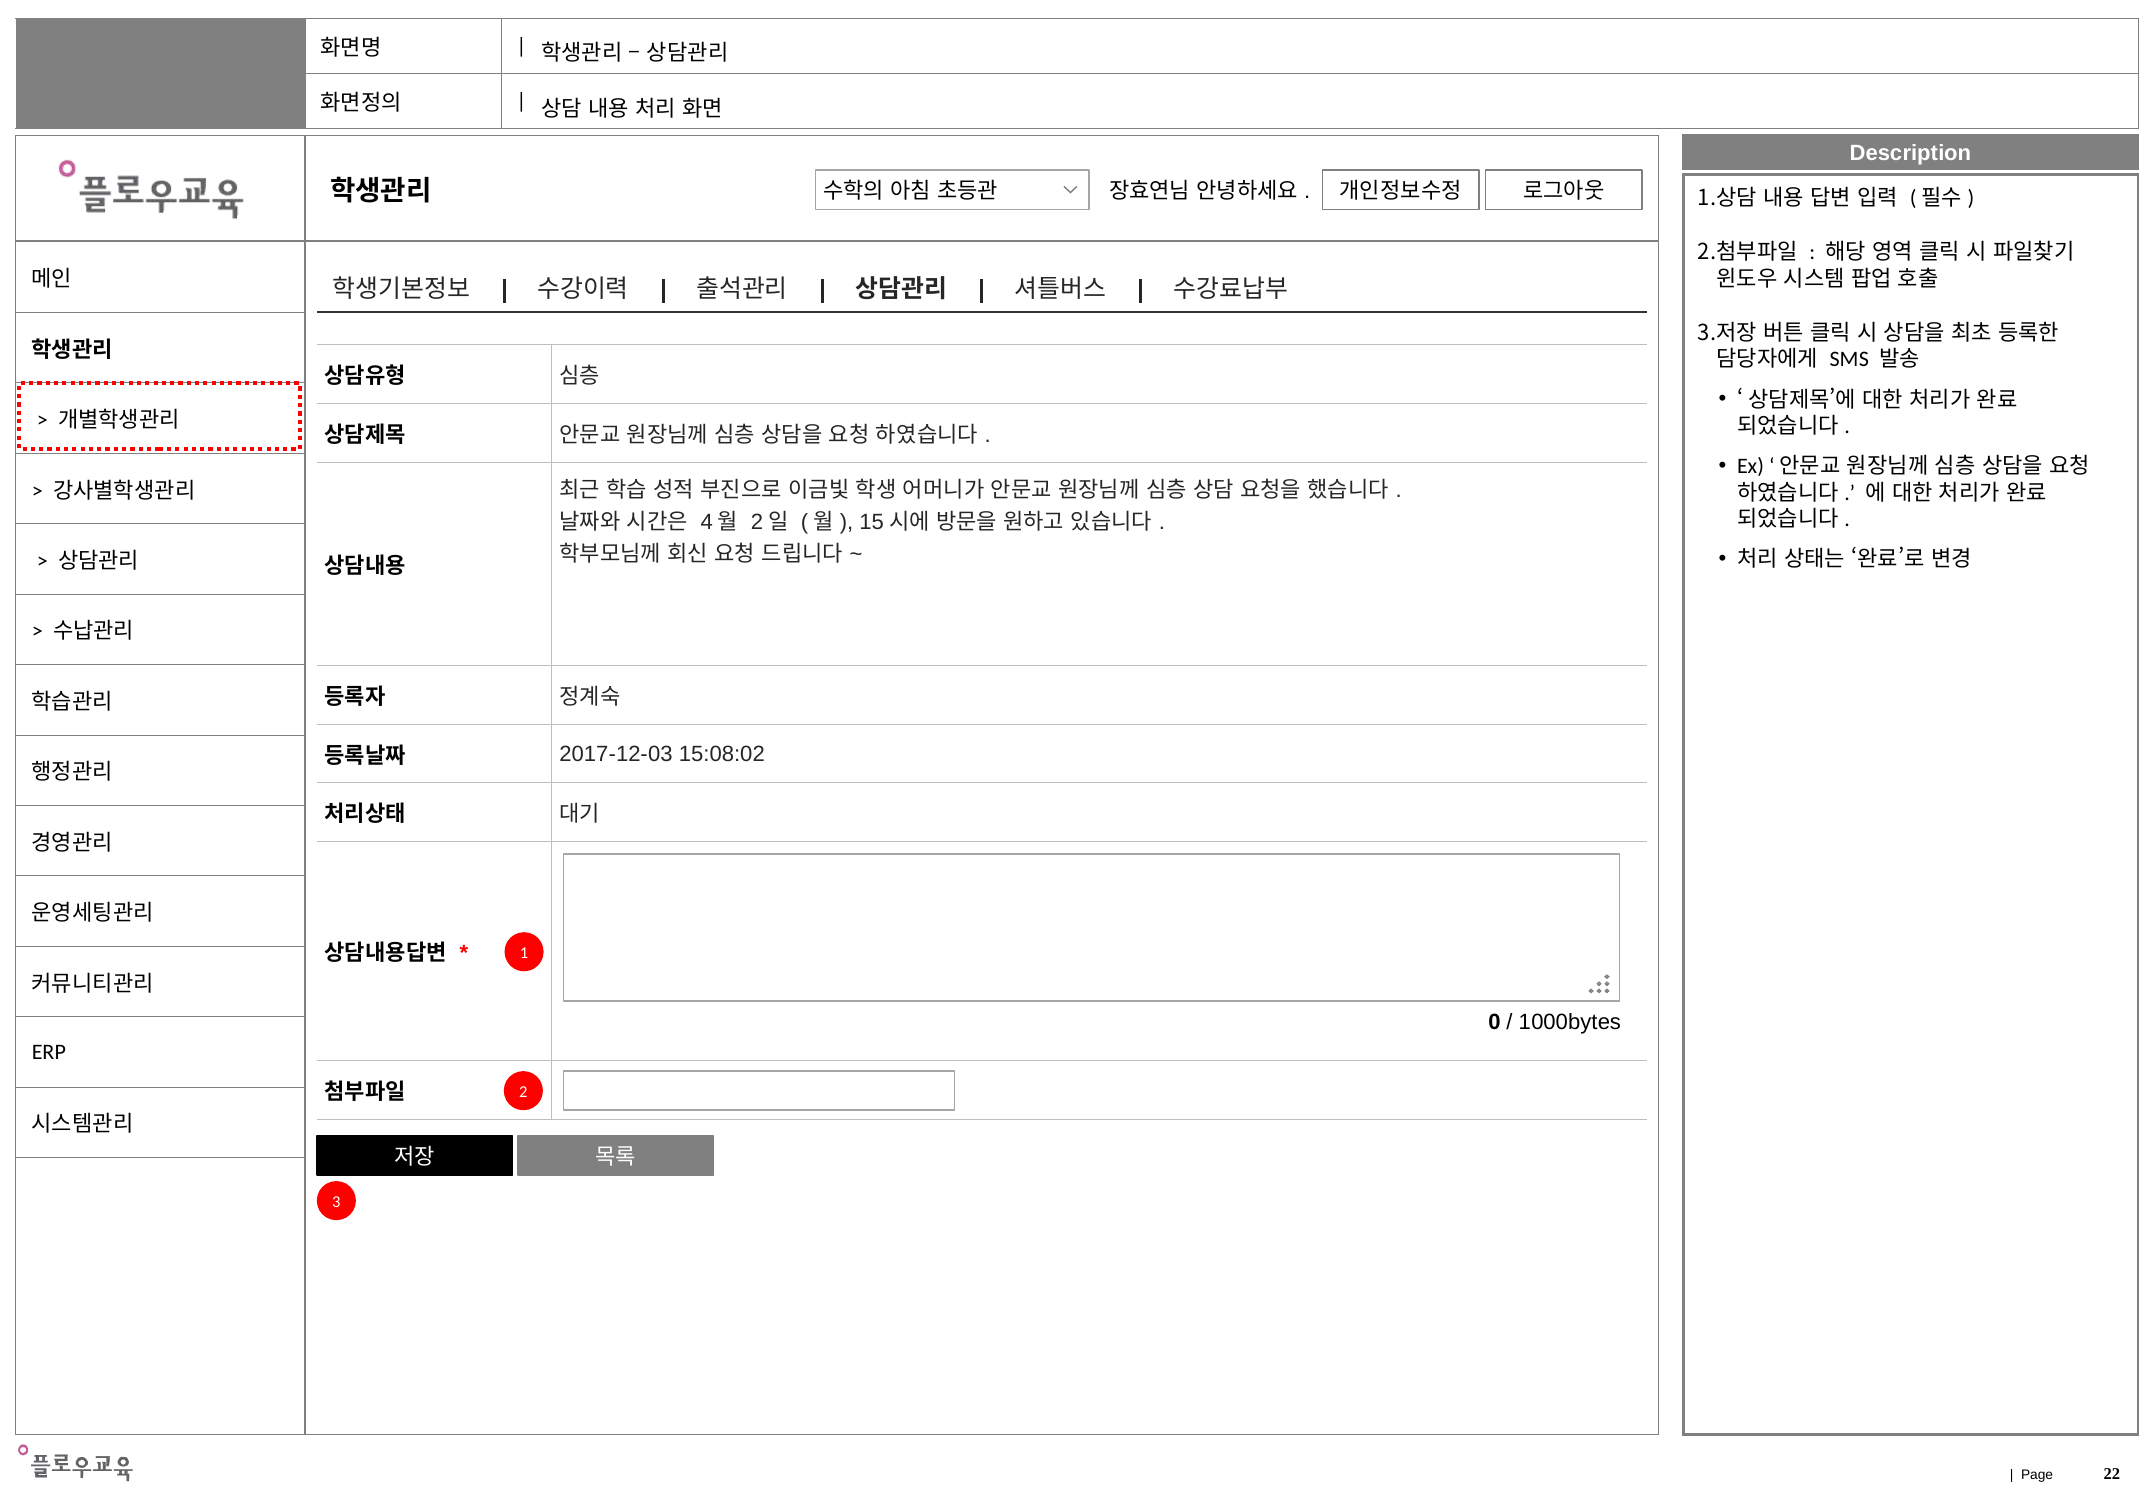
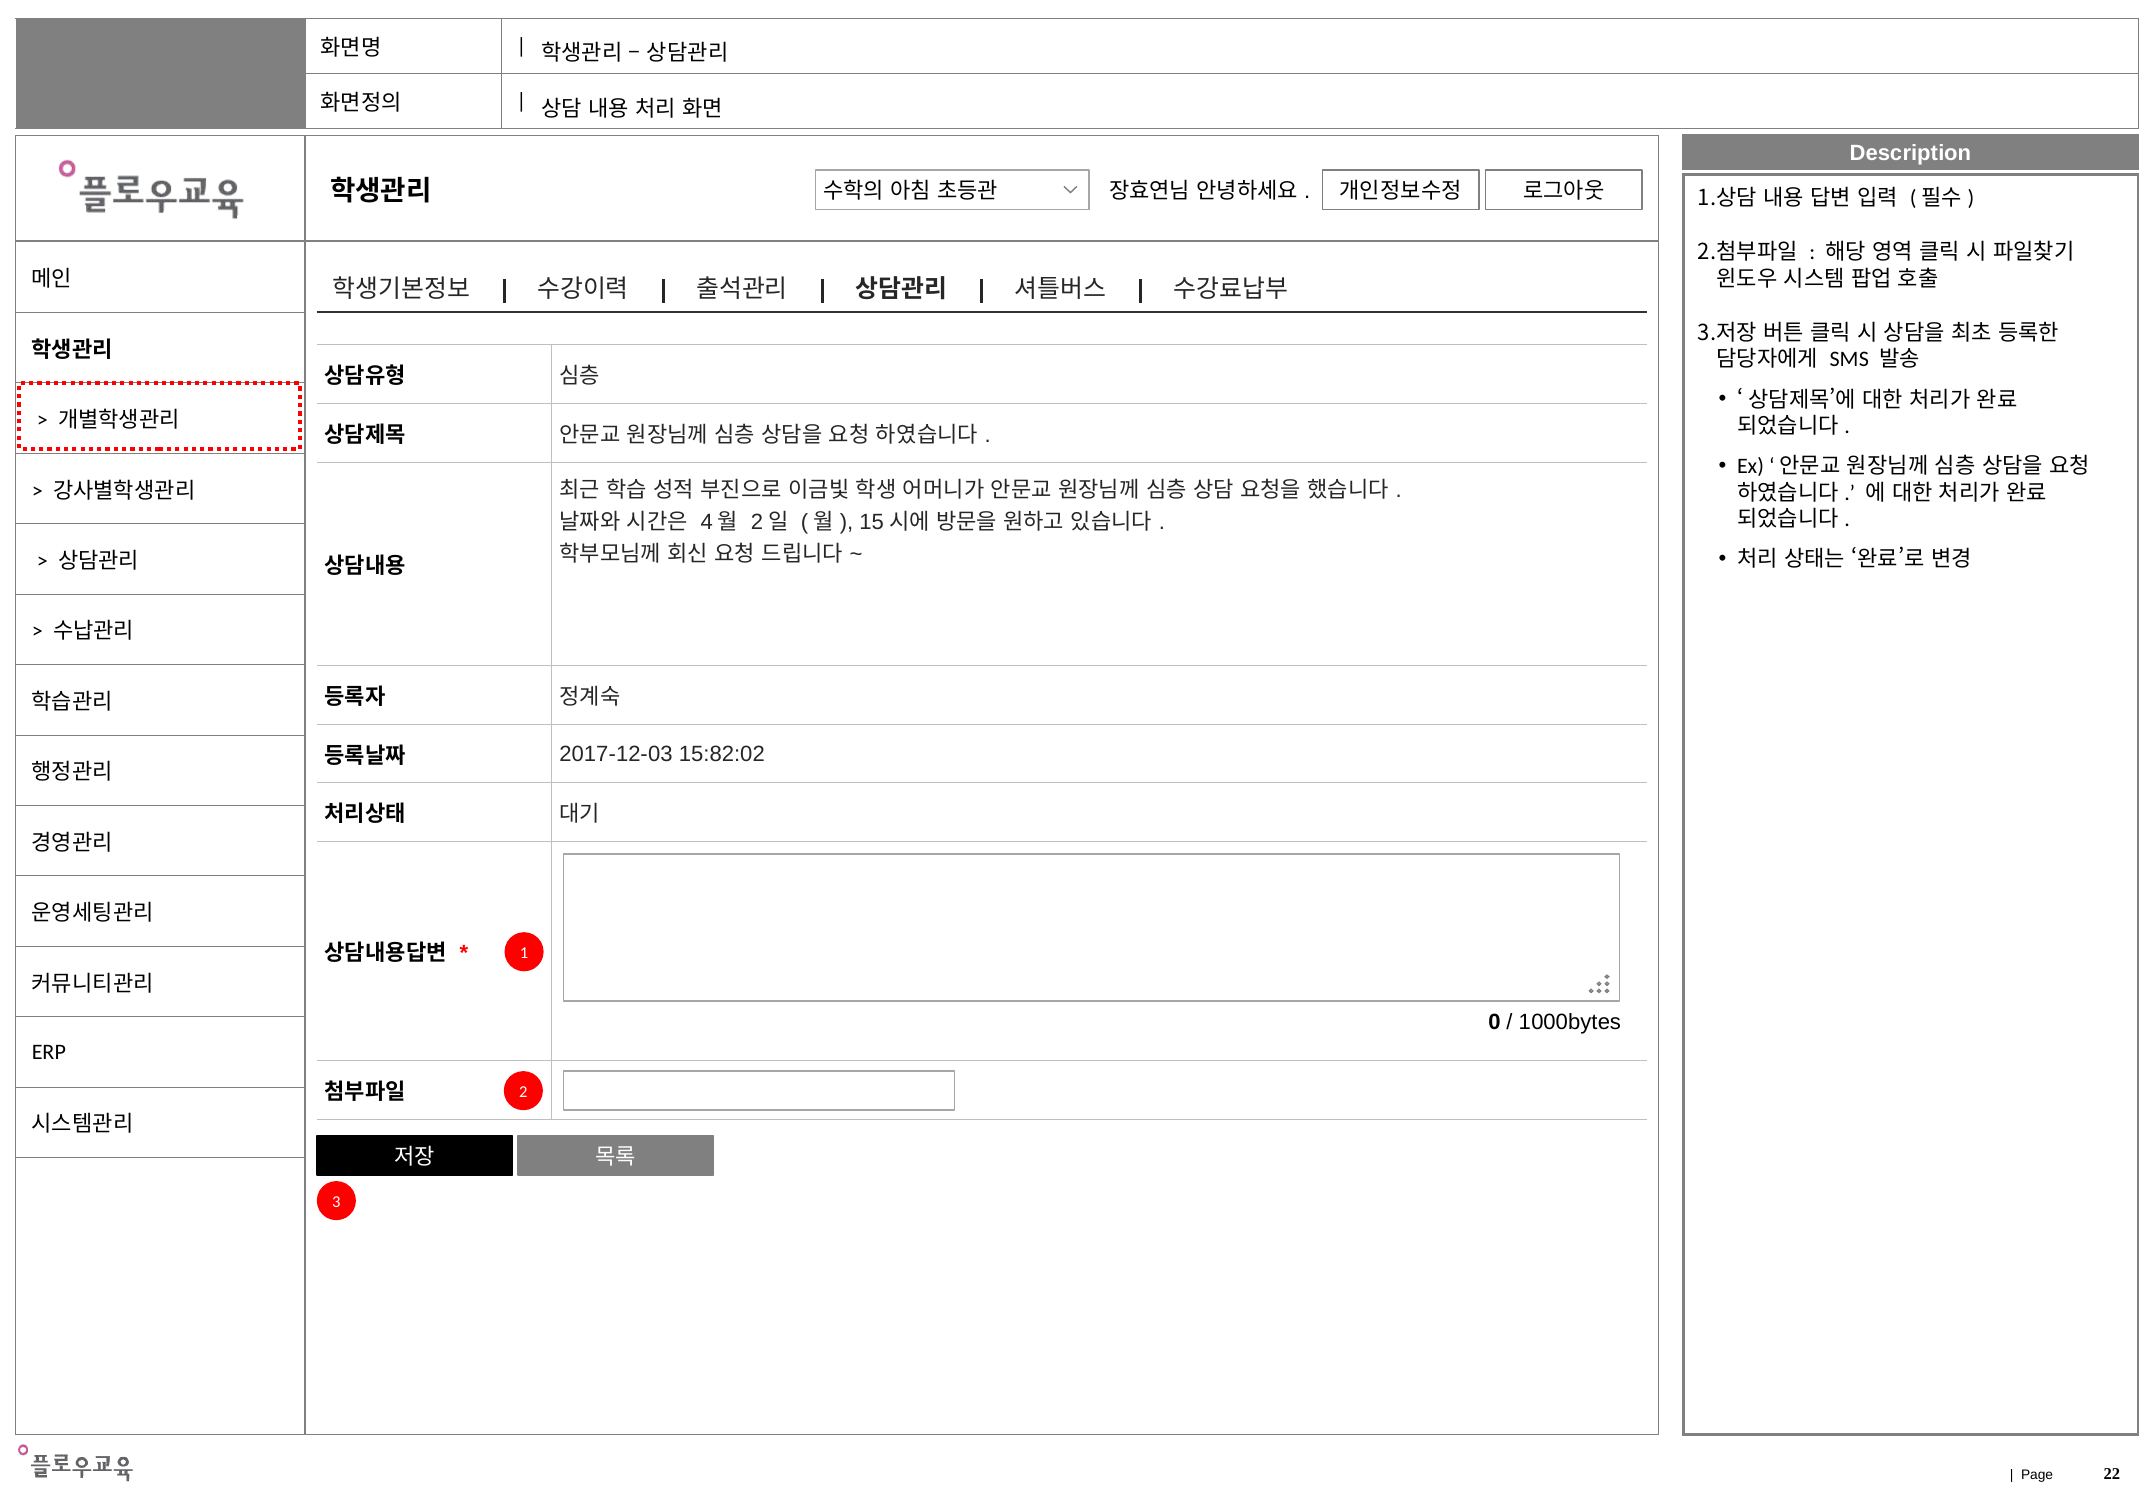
15:08:02: 15:08:02 -> 15:82:02 (722, 754)
